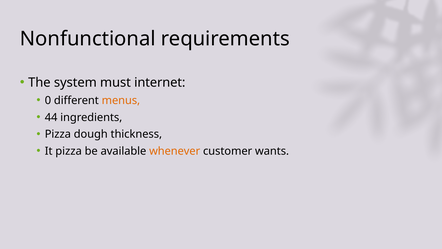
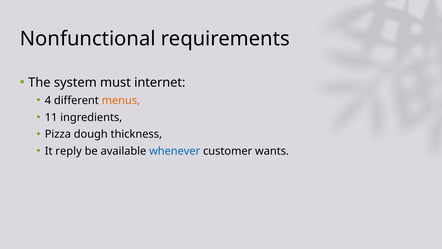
0: 0 -> 4 (48, 100)
44: 44 -> 11 (51, 117)
It pizza: pizza -> reply (69, 151)
whenever colour: orange -> blue (175, 151)
